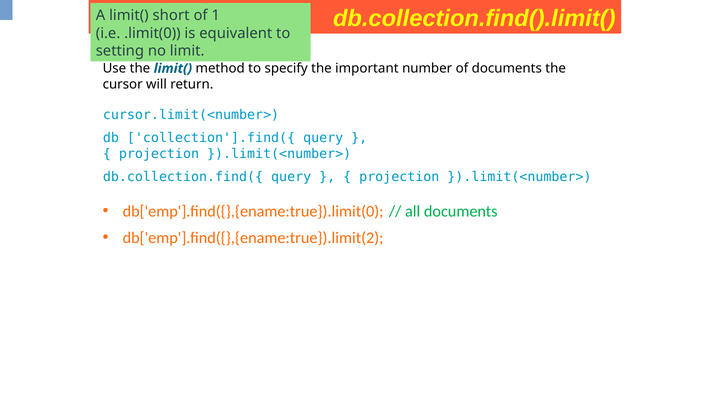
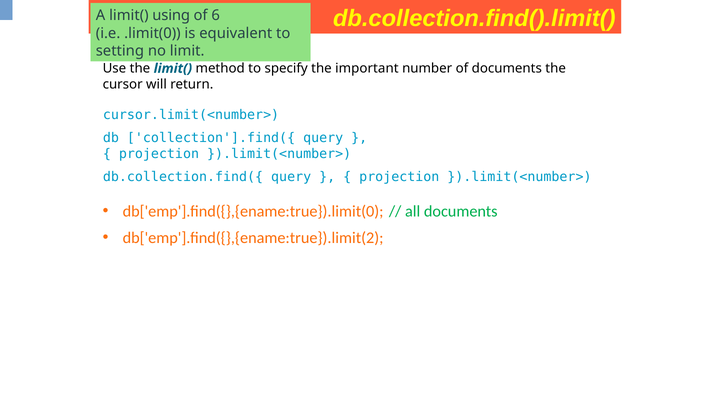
short: short -> using (171, 15)
1: 1 -> 6 (216, 15)
